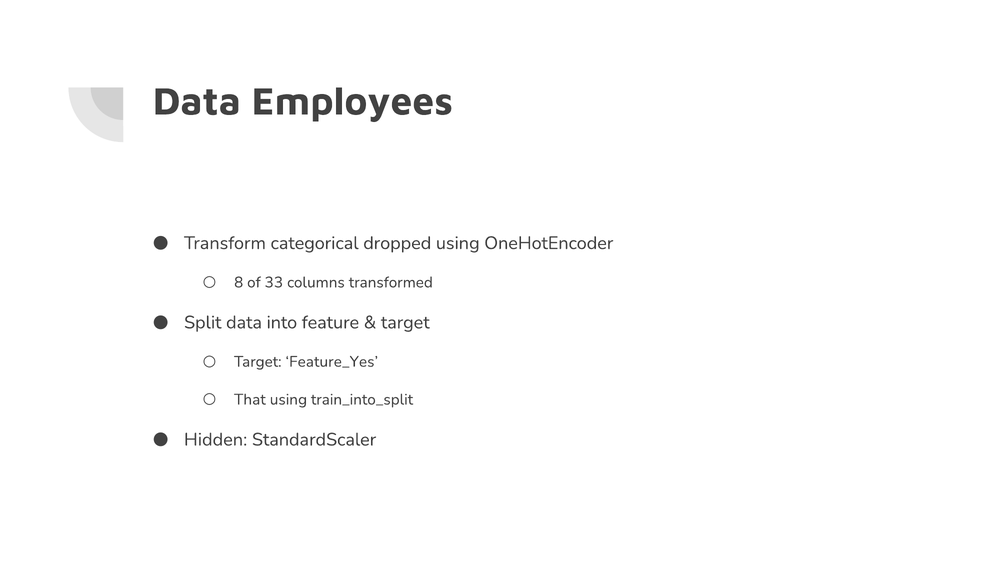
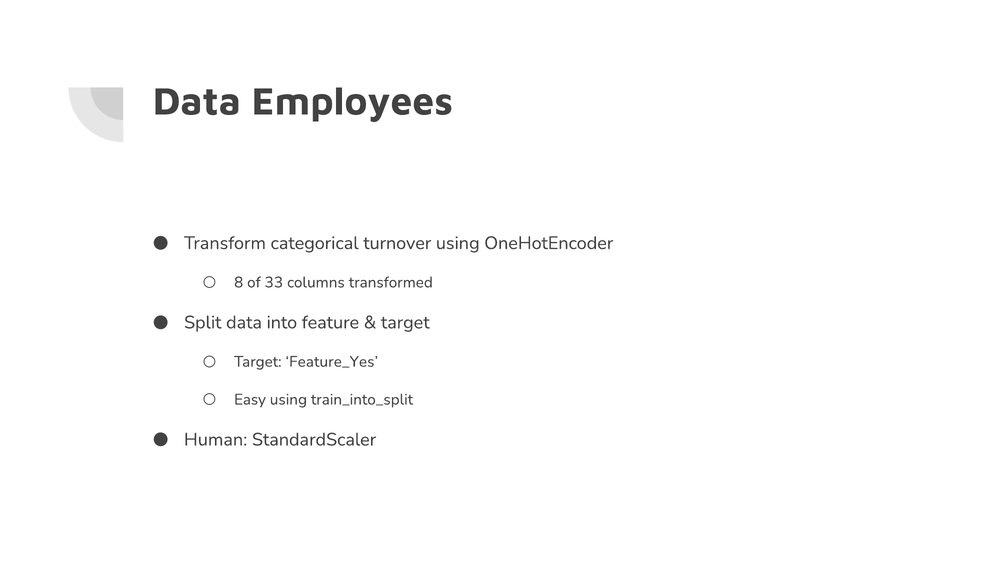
dropped: dropped -> turnover (397, 243)
That: That -> Easy (250, 400)
Hidden: Hidden -> Human (216, 440)
